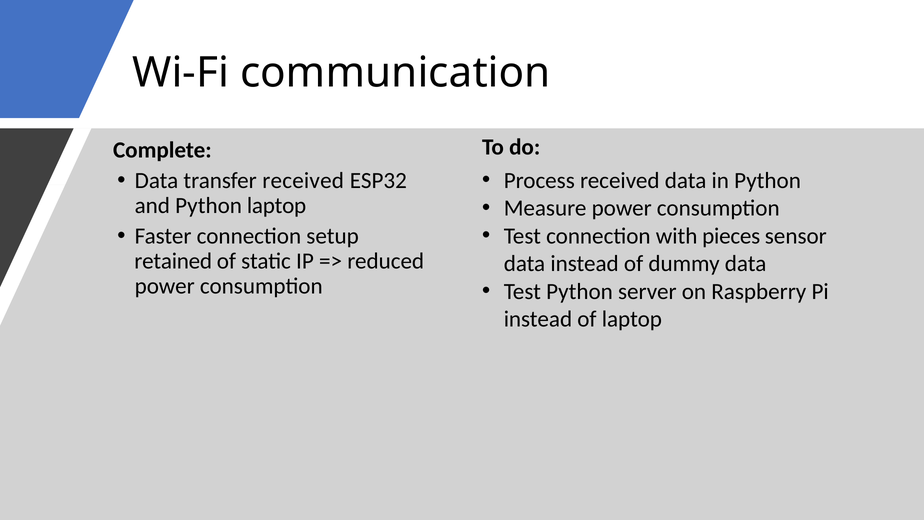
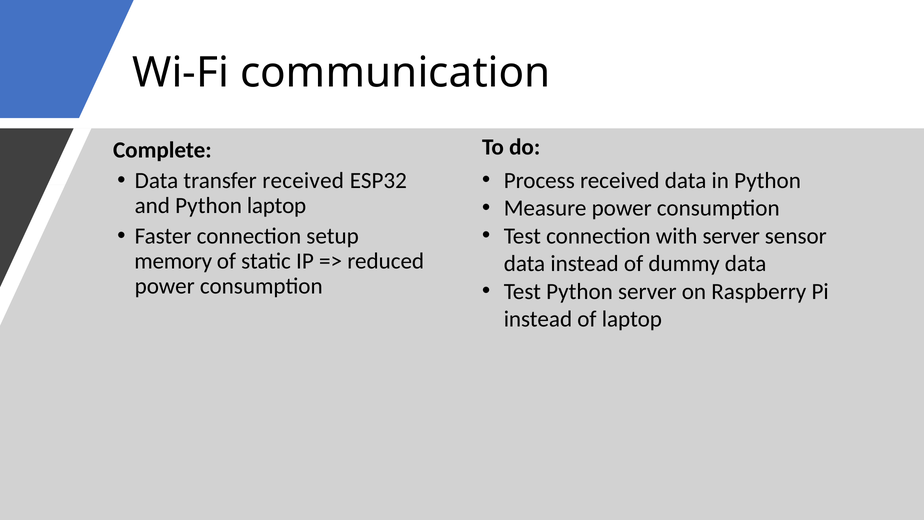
with pieces: pieces -> server (731, 236)
retained: retained -> memory (173, 261)
